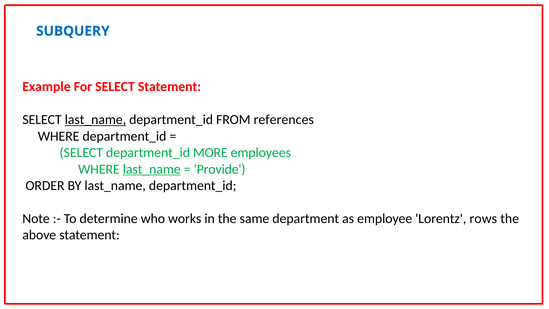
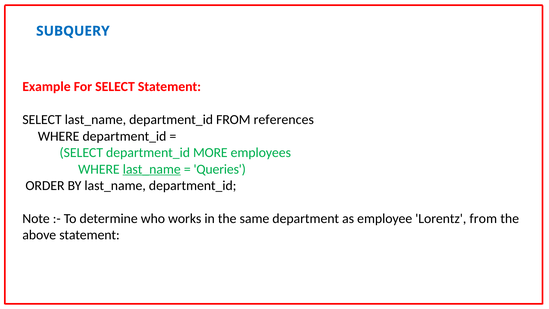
last_name underline: present -> none (95, 120)
Provide: Provide -> Queries (220, 169)
Lorentz rows: rows -> from (483, 218)
